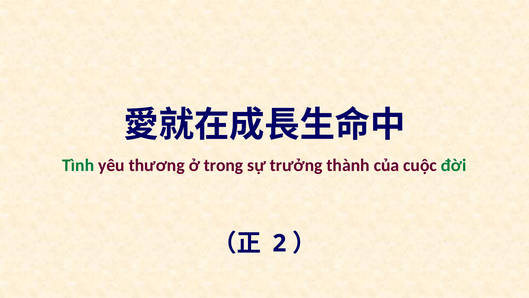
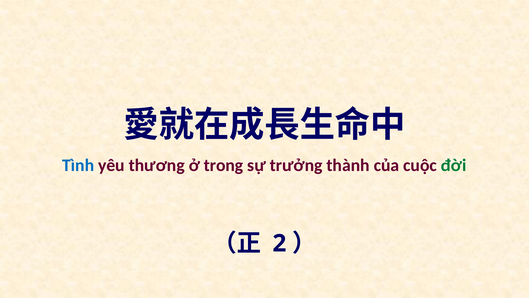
Tình colour: green -> blue (78, 165)
